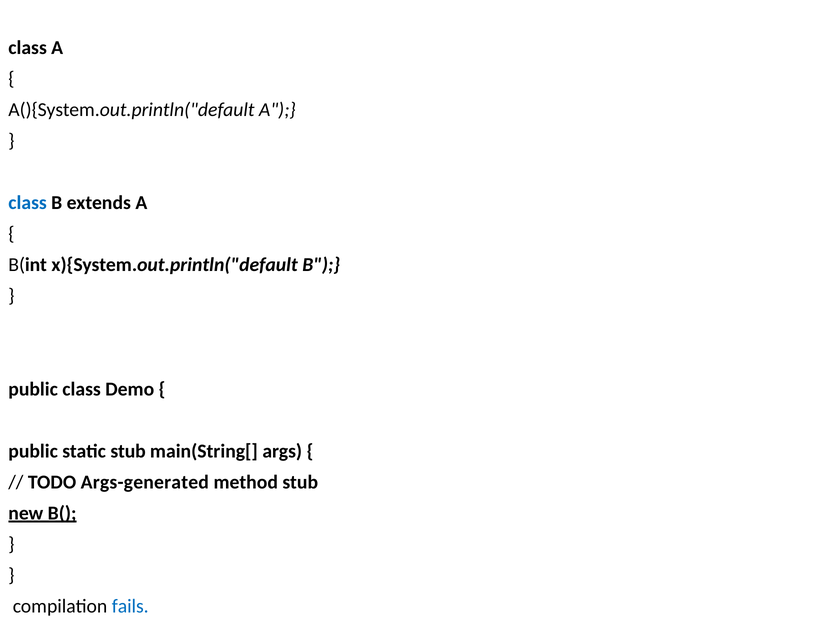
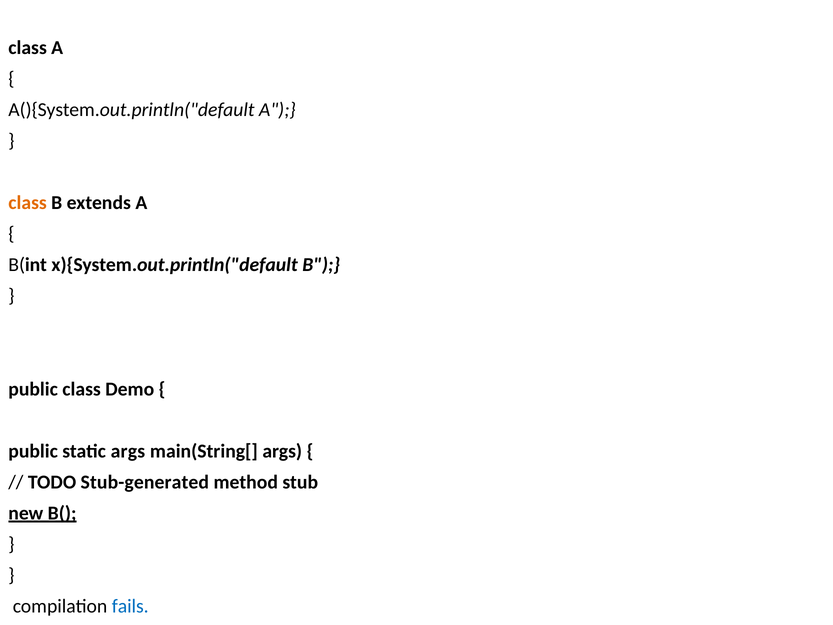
class colour: blue -> orange (28, 203)
static stub: stub -> args (128, 451)
Args-generated: Args-generated -> Stub-generated (145, 482)
